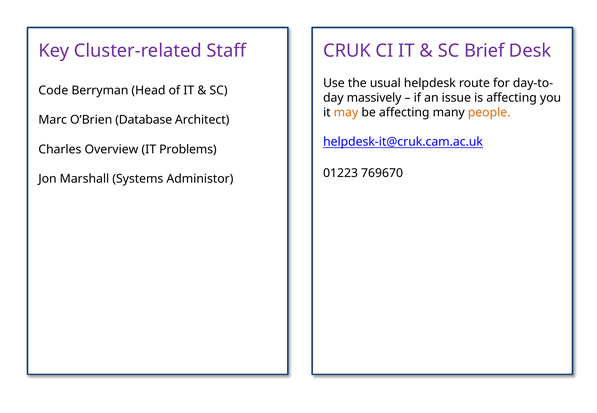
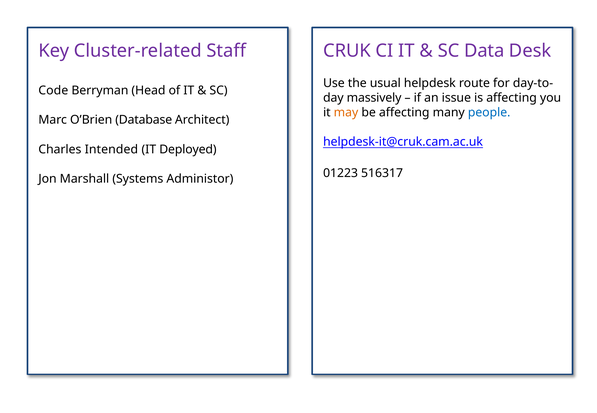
Brief: Brief -> Data (484, 51)
people colour: orange -> blue (489, 113)
Overview: Overview -> Intended (111, 149)
Problems: Problems -> Deployed (188, 149)
769670: 769670 -> 516317 (382, 173)
